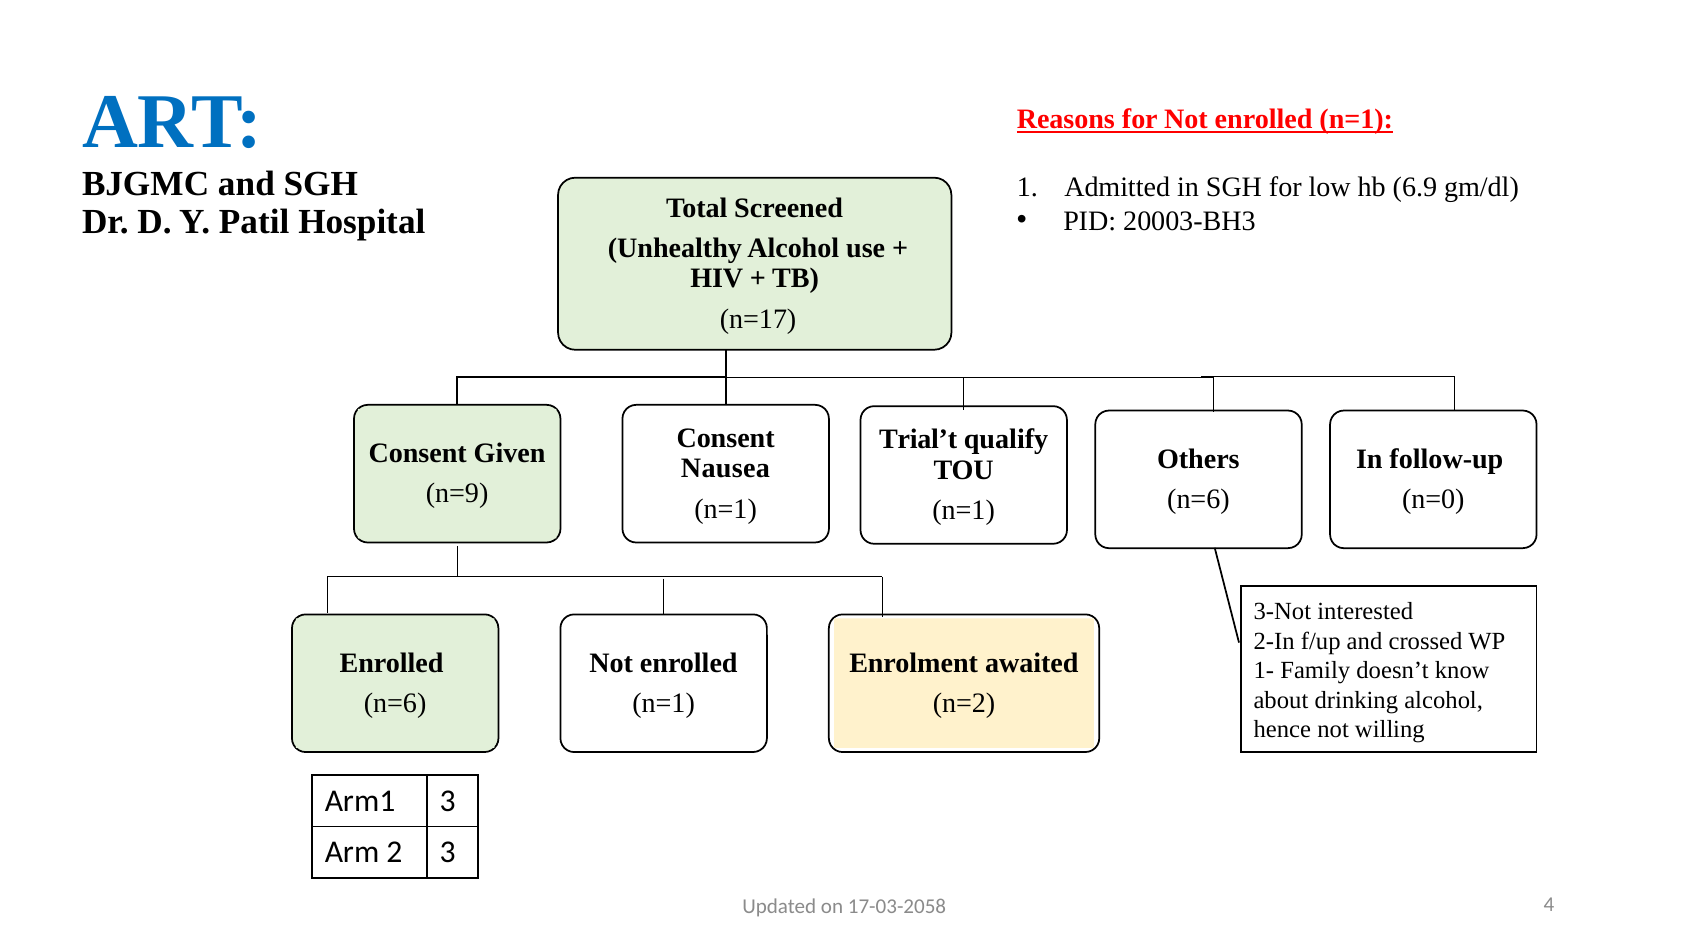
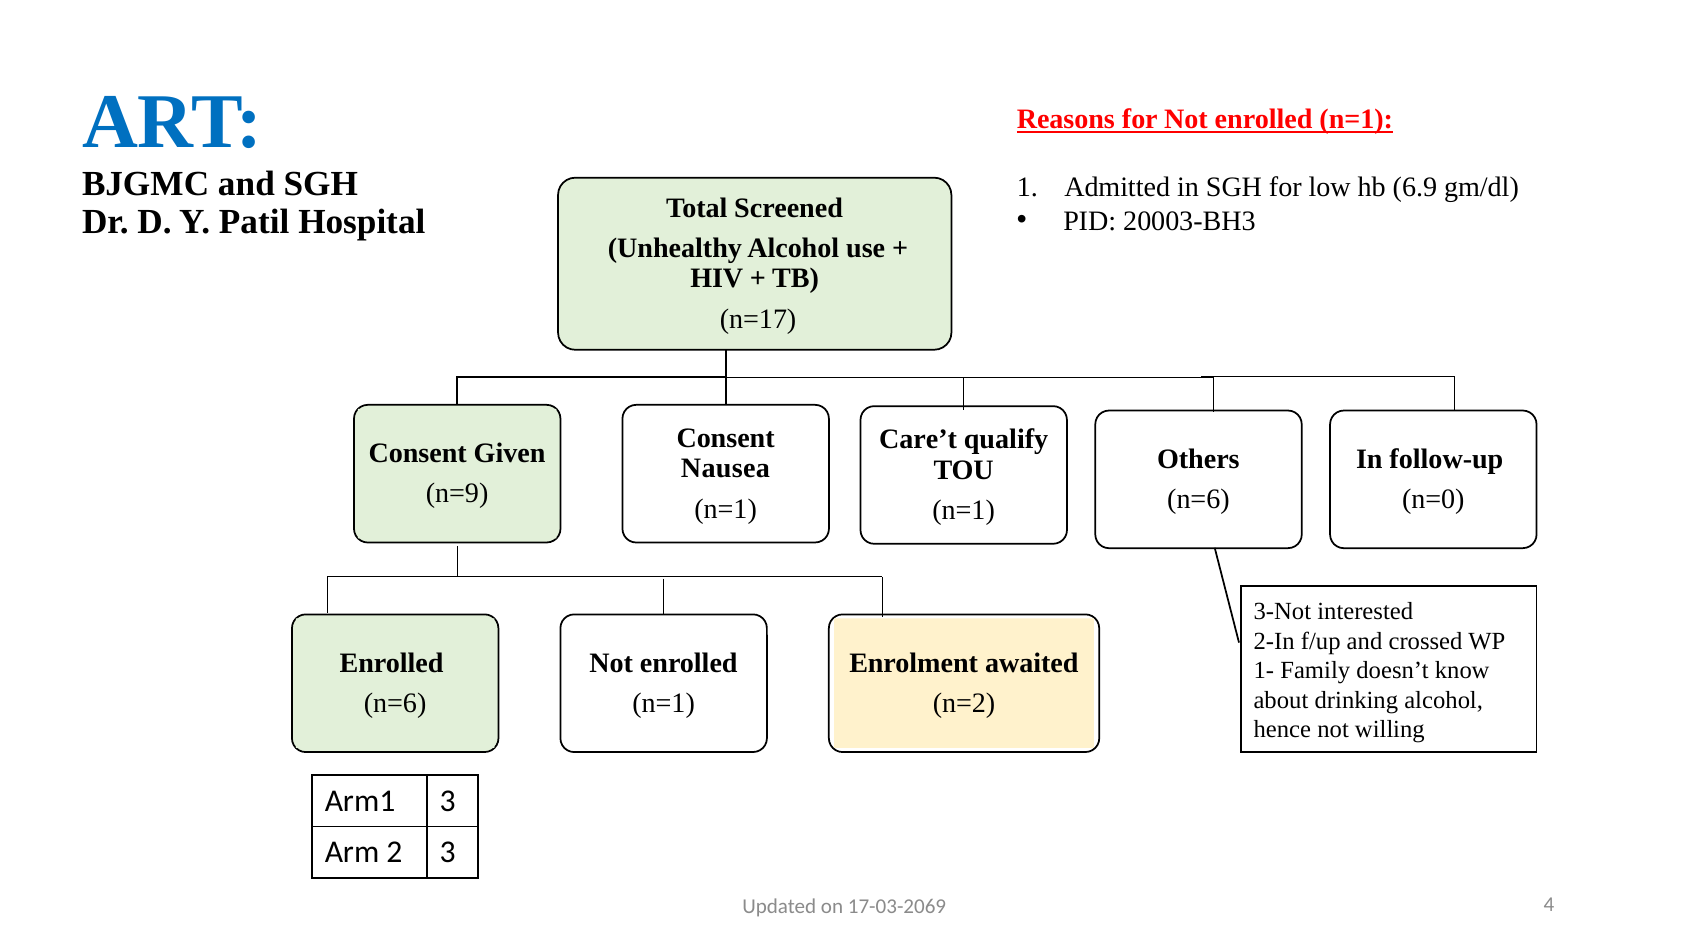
Trial’t: Trial’t -> Care’t (918, 440)
17-03-2058: 17-03-2058 -> 17-03-2069 (897, 907)
